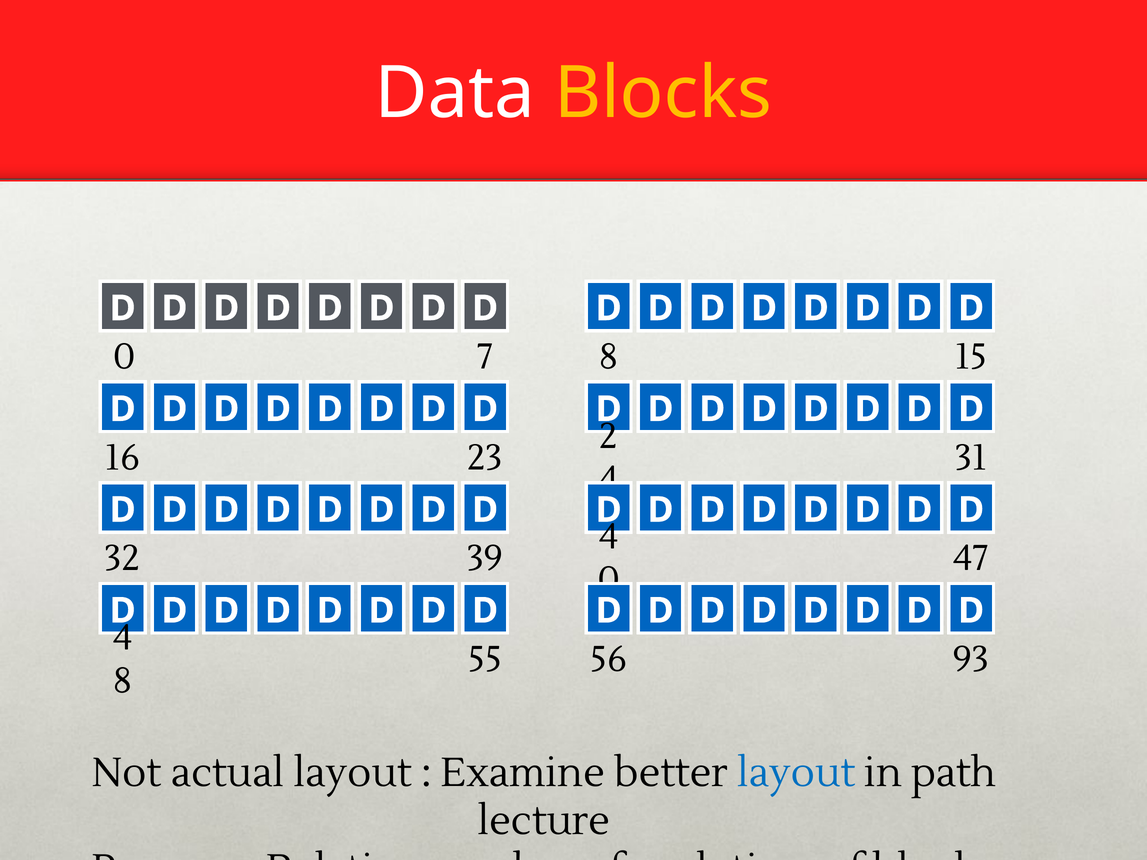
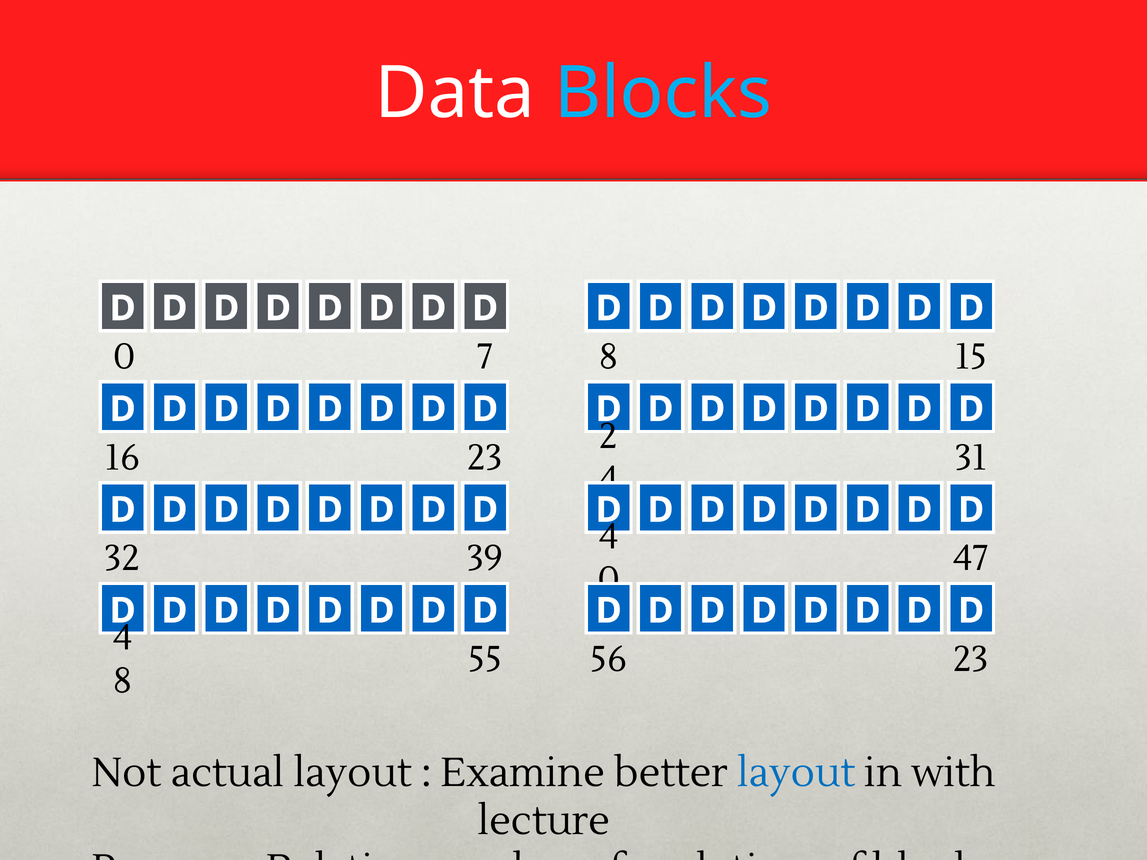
Blocks colour: yellow -> light blue (663, 93)
56 93: 93 -> 23 (971, 659)
path: path -> with (953, 773)
